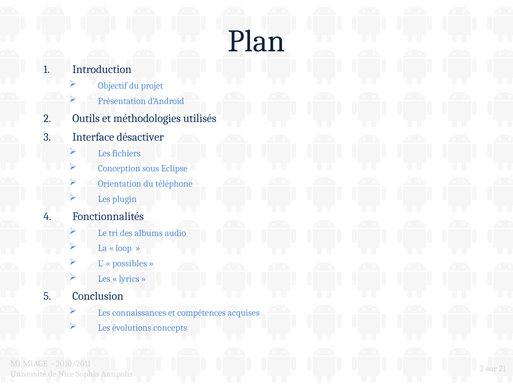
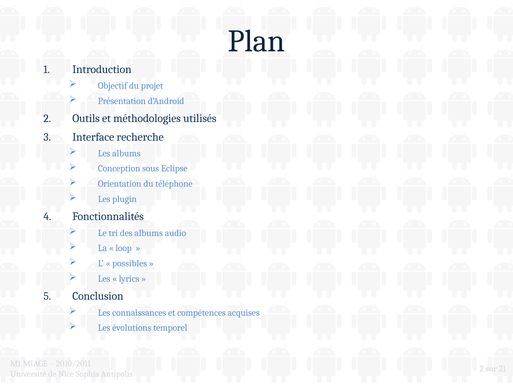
désactiver: désactiver -> recherche (140, 137)
Les fichiers: fichiers -> albums (126, 153)
concepts: concepts -> temporel (170, 328)
